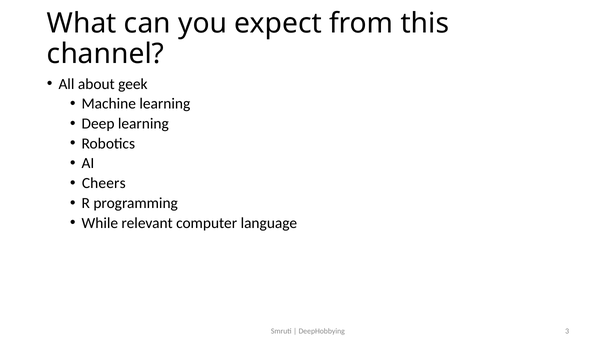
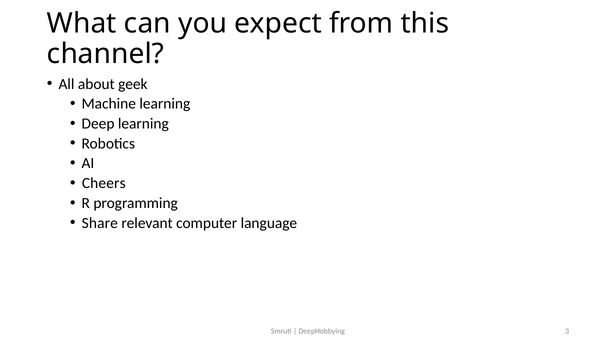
While: While -> Share (100, 223)
